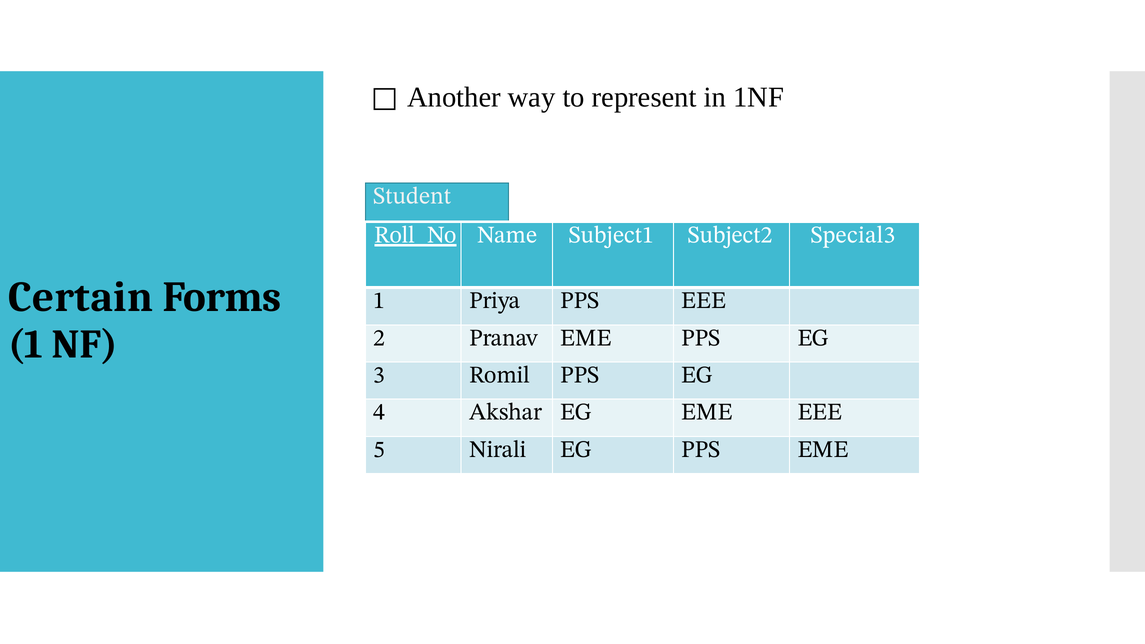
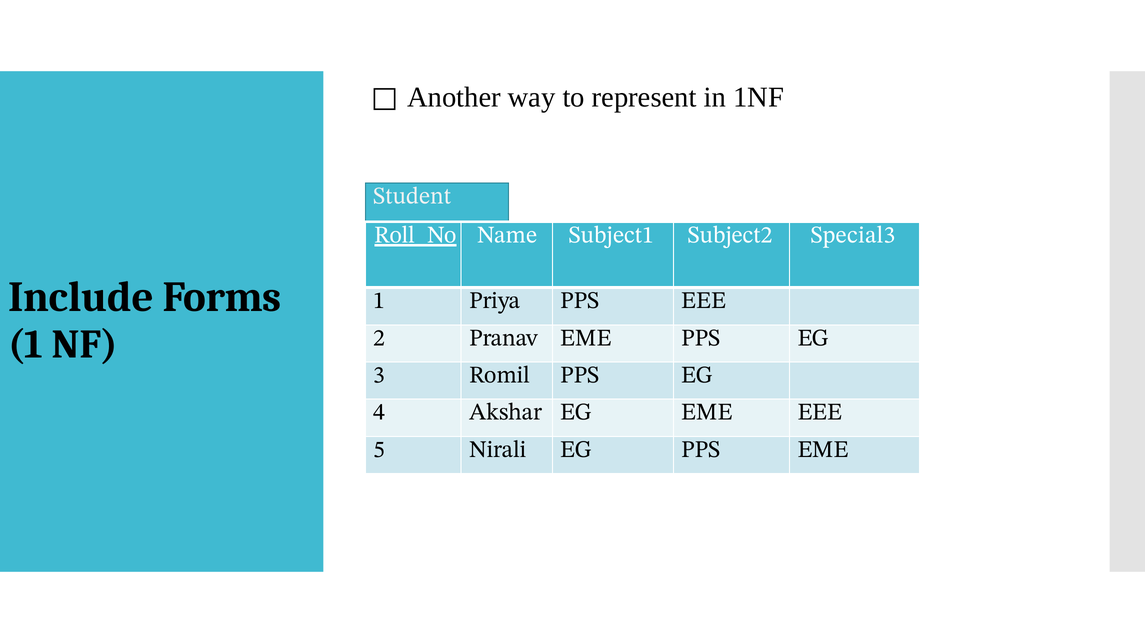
Certain: Certain -> Include (81, 297)
